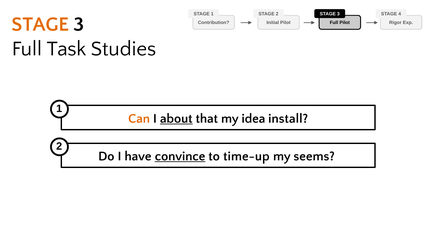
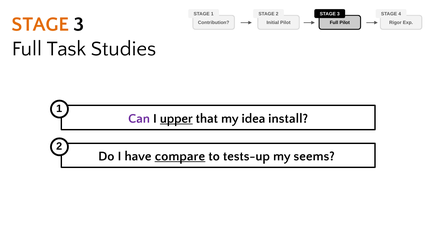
Can colour: orange -> purple (139, 119)
about: about -> upper (176, 119)
convince: convince -> compare (180, 157)
time-up: time-up -> tests-up (246, 157)
